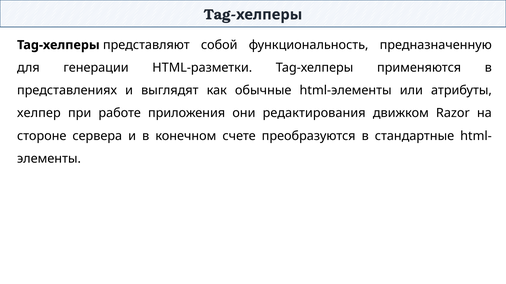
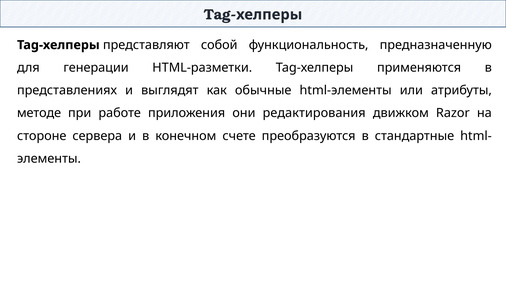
хелпер: хелпер -> методе (39, 113)
